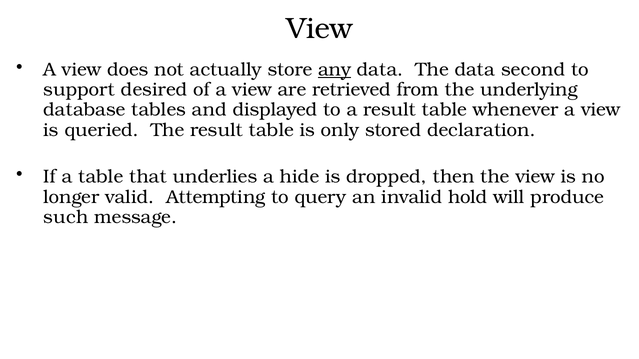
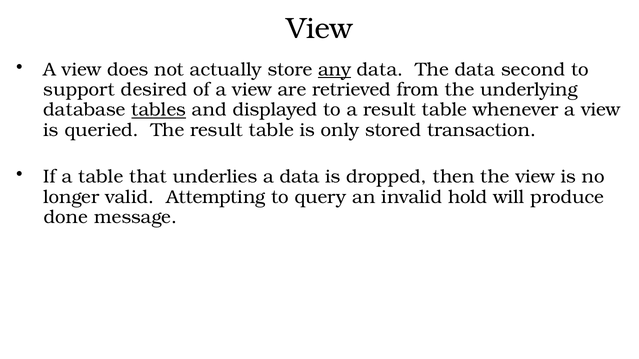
tables underline: none -> present (159, 110)
declaration: declaration -> transaction (482, 130)
a hide: hide -> data (300, 177)
such: such -> done (66, 217)
